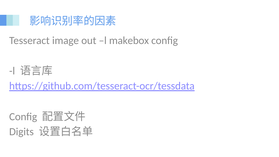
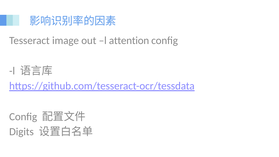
makebox: makebox -> attention (129, 40)
